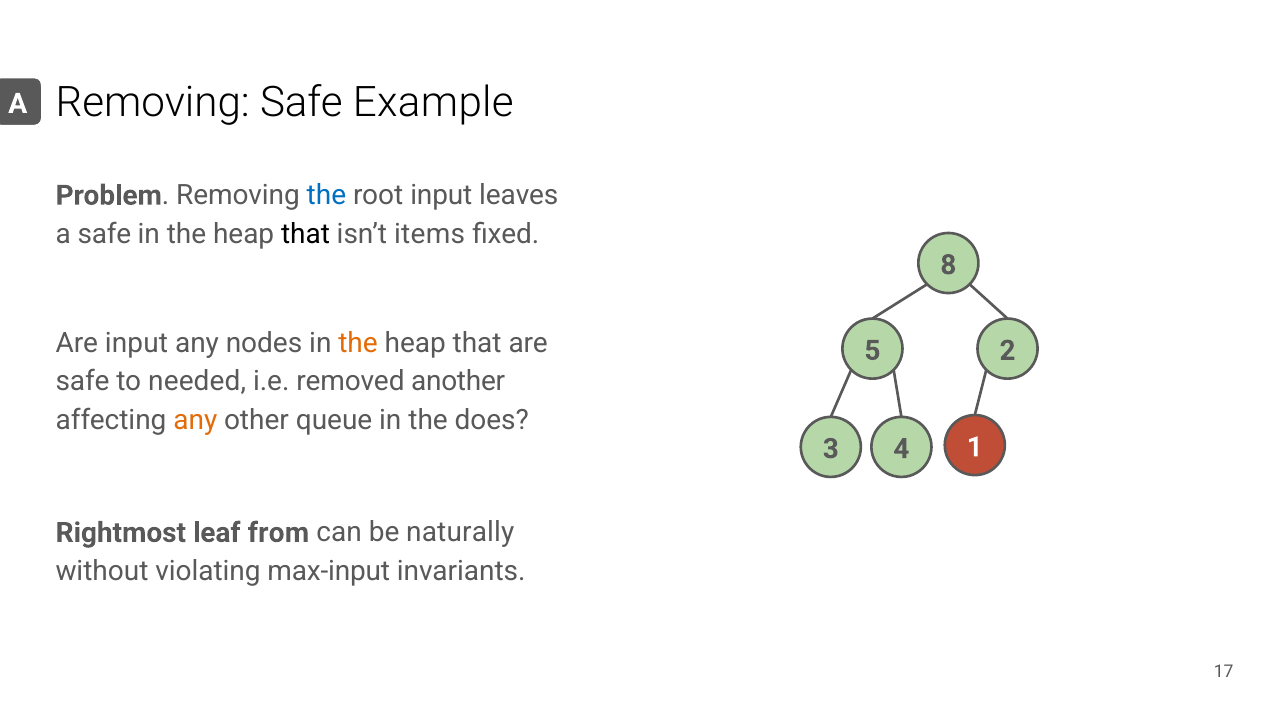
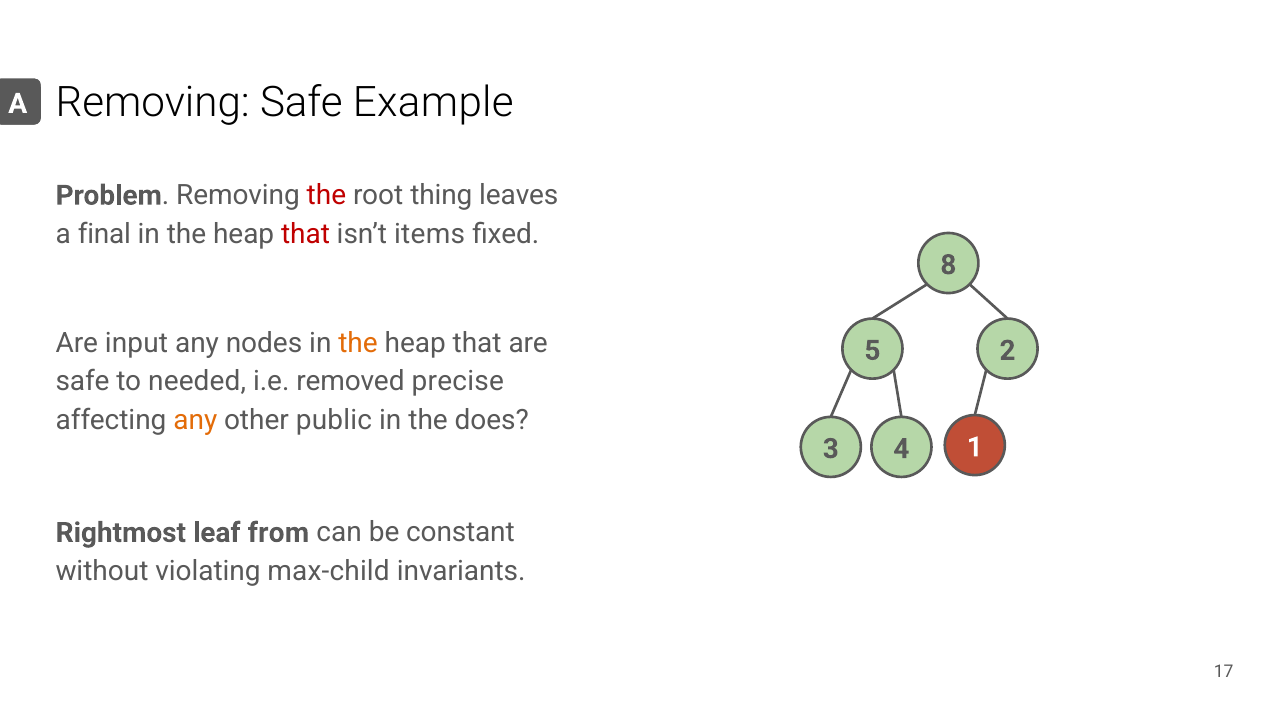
the colour: blue -> red (326, 196)
root input: input -> thing (441, 196)
a safe: safe -> final (104, 234)
that colour: black -> red (306, 234)
another: another -> precise (458, 382)
queue: queue -> public (334, 421)
naturally: naturally -> constant (460, 533)
max-input: max-input -> max-child (329, 572)
